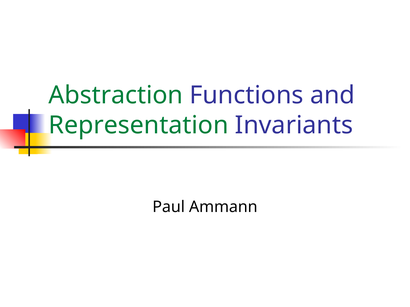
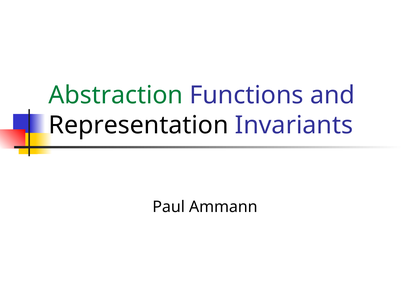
Representation colour: green -> black (139, 125)
